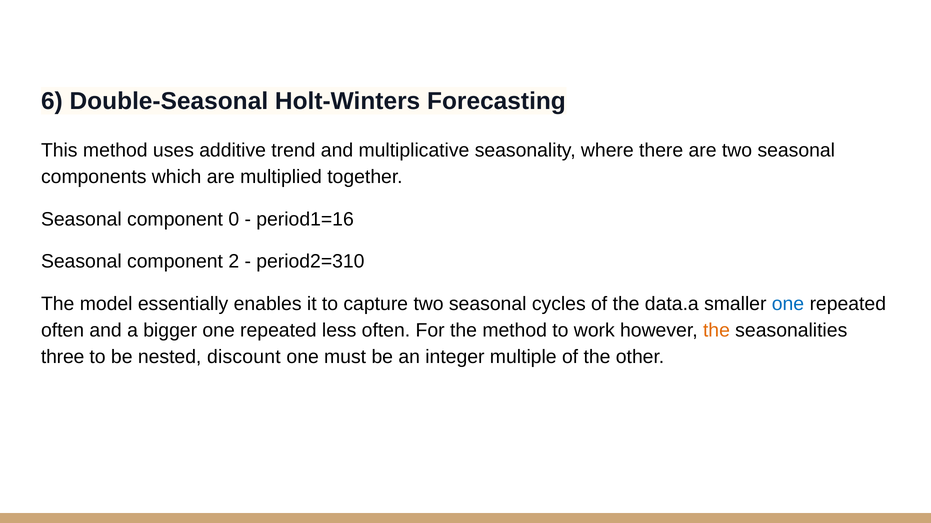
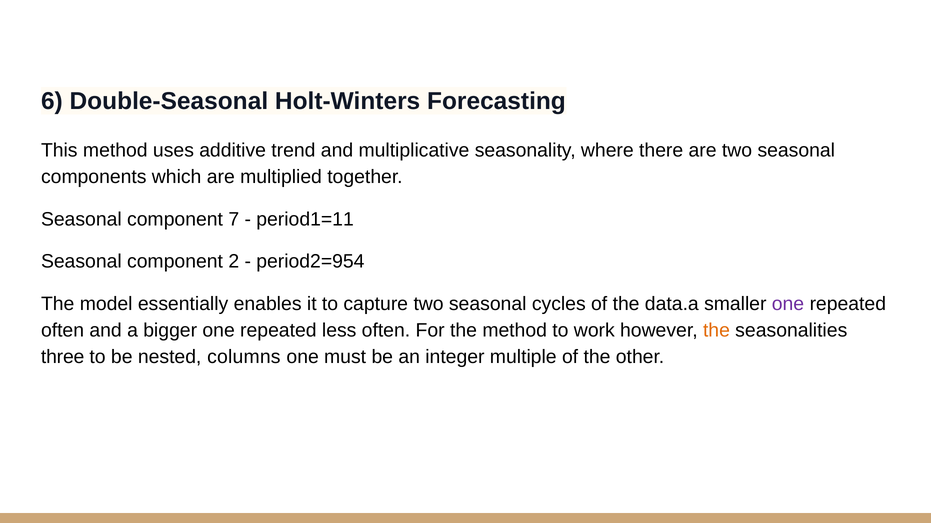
0: 0 -> 7 (234, 220)
period1=16: period1=16 -> period1=11 (305, 220)
period2=310: period2=310 -> period2=954 (310, 262)
one colour: blue -> purple (788, 304)
discount: discount -> columns (244, 358)
